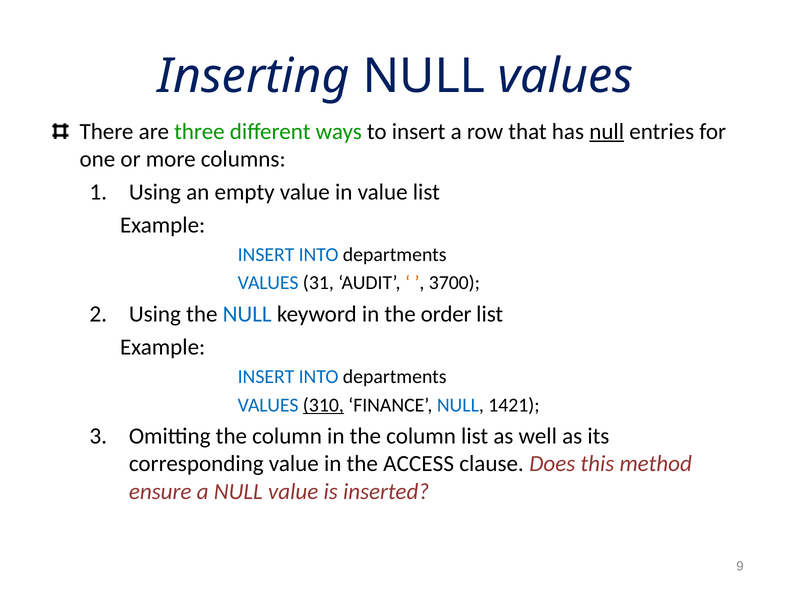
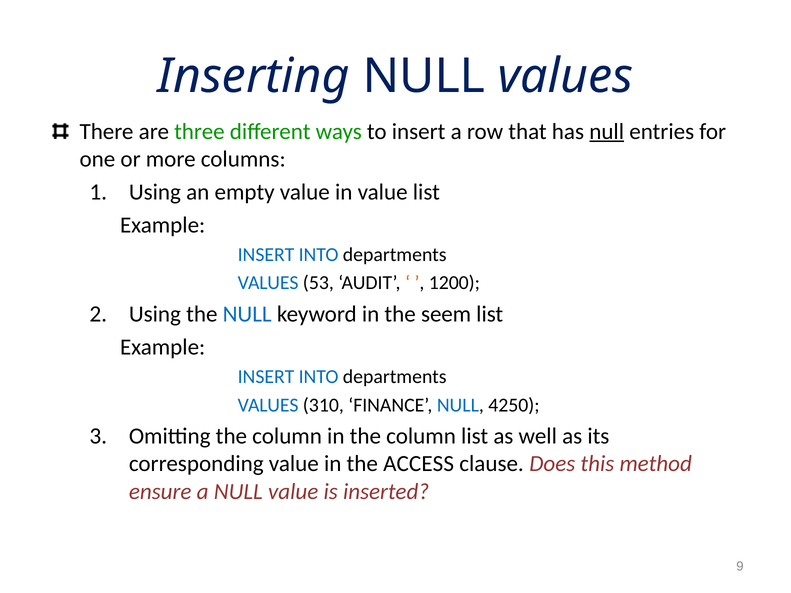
31: 31 -> 53 (318, 283)
3700: 3700 -> 1200 (454, 283)
order: order -> seem (446, 314)
310 underline: present -> none (323, 405)
1421: 1421 -> 4250 (514, 405)
